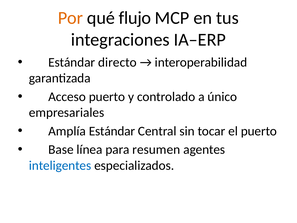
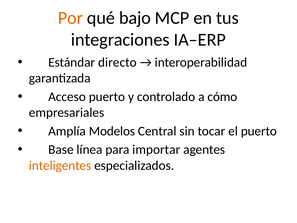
flujo: flujo -> bajo (135, 18)
único: único -> cómo (222, 97)
Estándar: Estándar -> Modelos (112, 131)
resumen: resumen -> importar (156, 149)
inteligentes colour: blue -> orange (60, 165)
